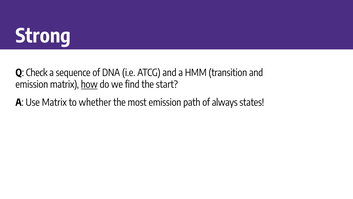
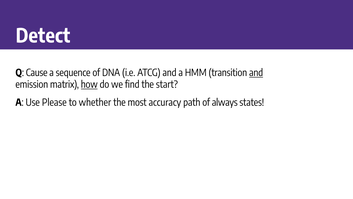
Strong: Strong -> Detect (43, 36)
Check: Check -> Cause (37, 73)
and underline: none -> present (256, 73)
Use Matrix: Matrix -> Please (54, 102)
most emission: emission -> accuracy (165, 102)
